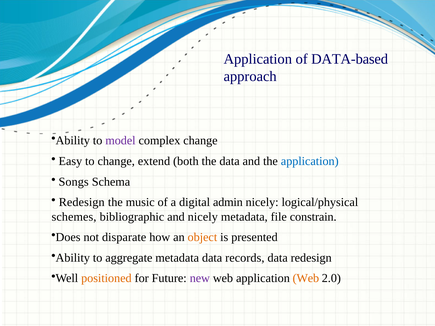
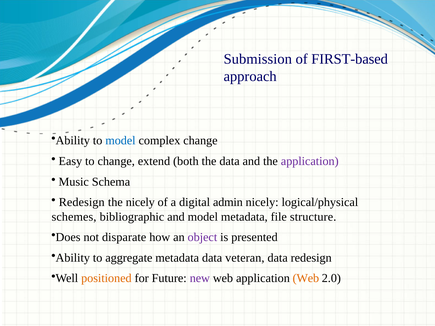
Application: Application -> Submission (258, 59)
DATA-based: DATA-based -> FIRST-based (350, 59)
model colour: purple -> blue (120, 141)
application colour: blue -> purple (310, 161)
Songs: Songs -> Music (74, 182)
the music: music -> nicely (140, 202)
and nicely: nicely -> model (203, 217)
constrain: constrain -> structure (313, 217)
object colour: orange -> purple (202, 237)
records: records -> veteran (245, 258)
